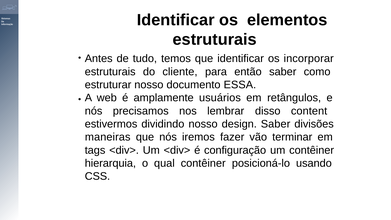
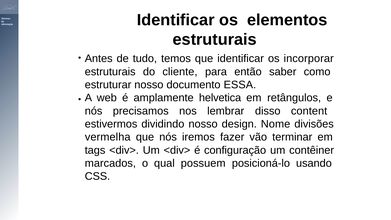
usuários: usuários -> helvetica (220, 98)
design Saber: Saber -> Nome (276, 124)
maneiras: maneiras -> vermelha (108, 137)
hierarquia: hierarquia -> marcados (110, 163)
qual contêiner: contêiner -> possuem (203, 163)
